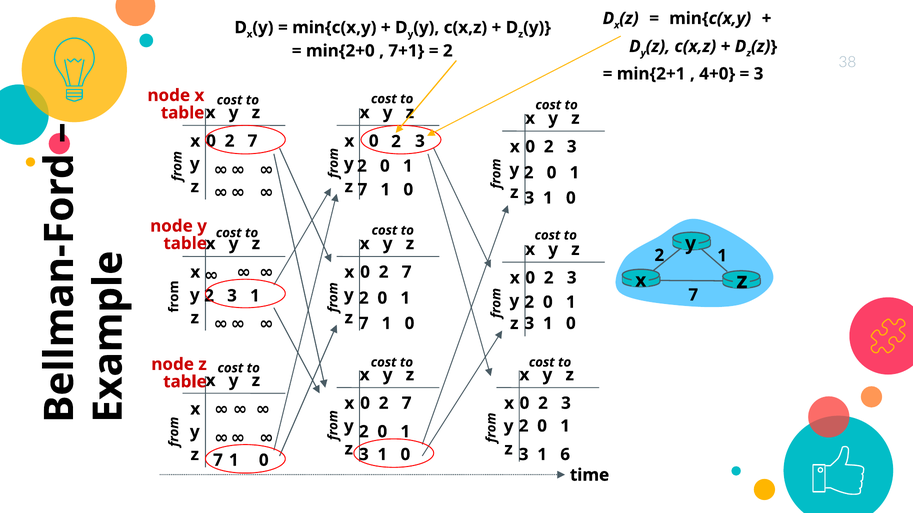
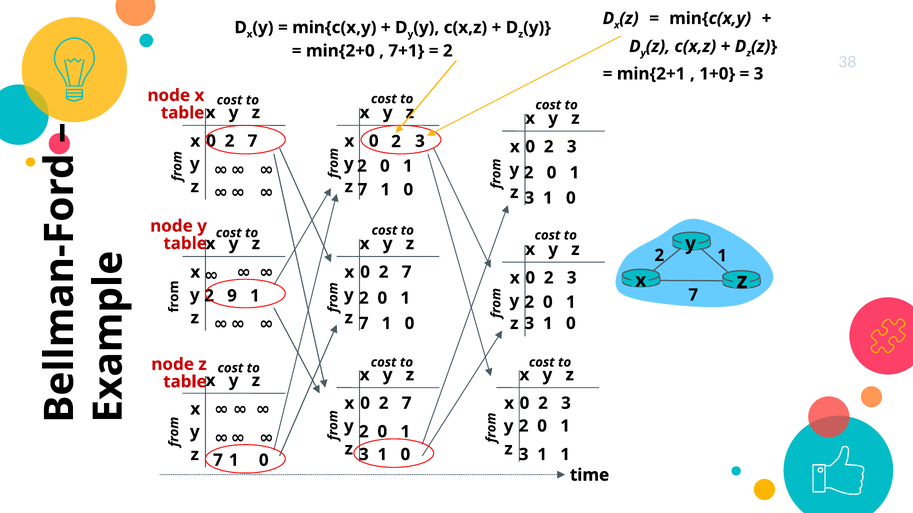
4+0: 4+0 -> 1+0 (717, 74)
3: 3 -> 9 (232, 296)
1 6: 6 -> 1 (565, 455)
